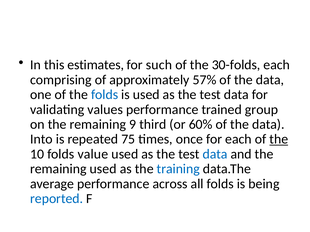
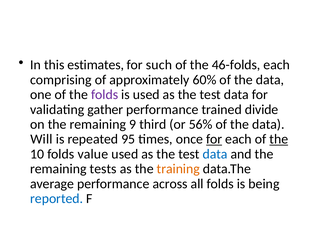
30-folds: 30-folds -> 46-folds (236, 65)
57%: 57% -> 60% (204, 80)
folds colour: blue -> purple (105, 95)
values: values -> gather (105, 110)
group: group -> divide (262, 110)
60%: 60% -> 56% (201, 125)
Into: Into -> Will (41, 139)
75: 75 -> 95 (128, 139)
for underline: none -> present (214, 139)
remaining used: used -> tests (103, 169)
training colour: blue -> orange (178, 169)
